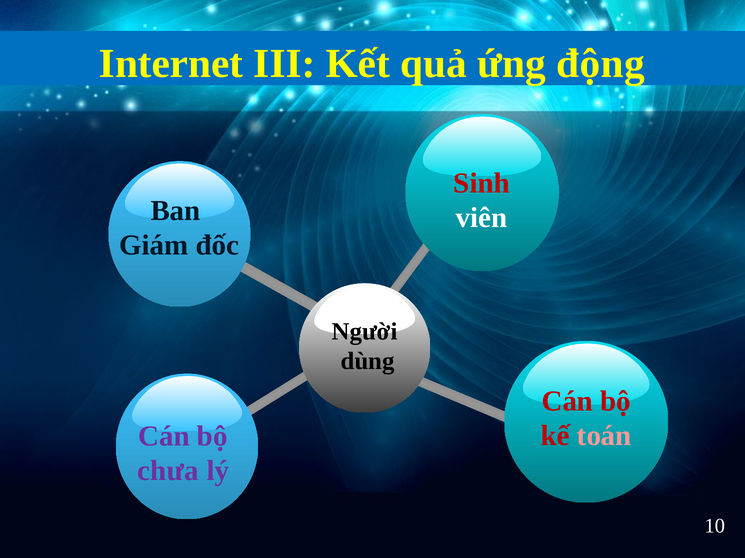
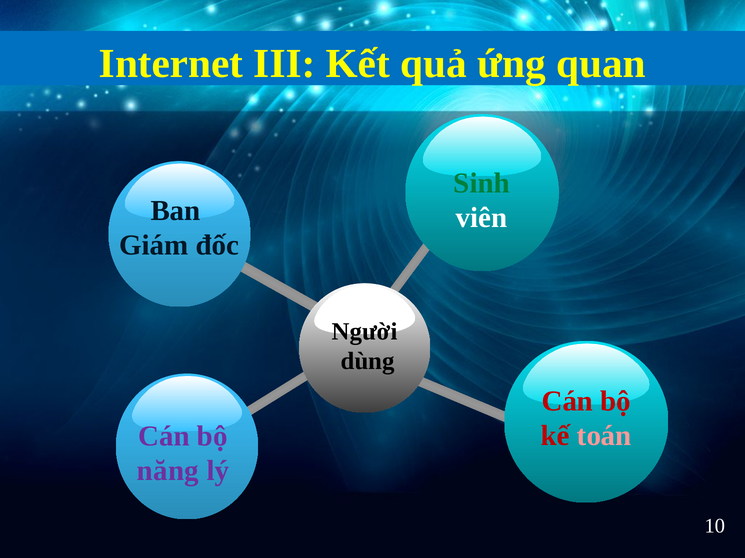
động: động -> quan (601, 63)
Sinh colour: red -> green (482, 183)
chưa: chưa -> năng (168, 472)
